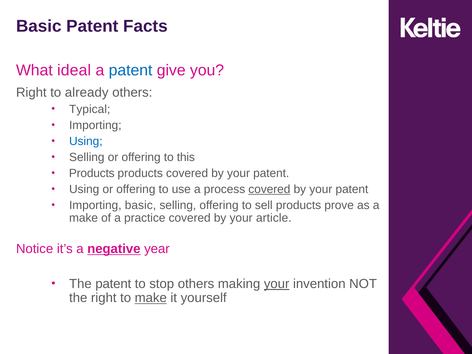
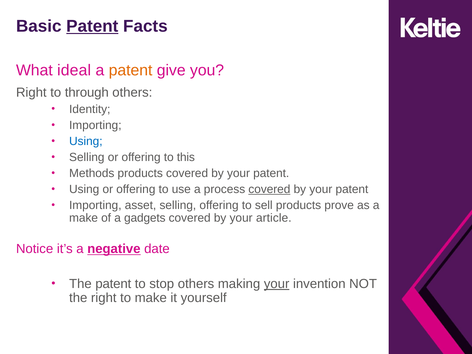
Patent underline: none -> present (92, 26)
patent colour: blue -> orange (131, 70)
already: already -> through (87, 92)
Typical: Typical -> Identity (90, 109)
Products: Products -> Methods (92, 173)
Importing basic: basic -> asset (141, 205)
practice: practice -> gadgets (145, 218)
year: year -> date (157, 249)
make underline: present -> none (151, 298)
